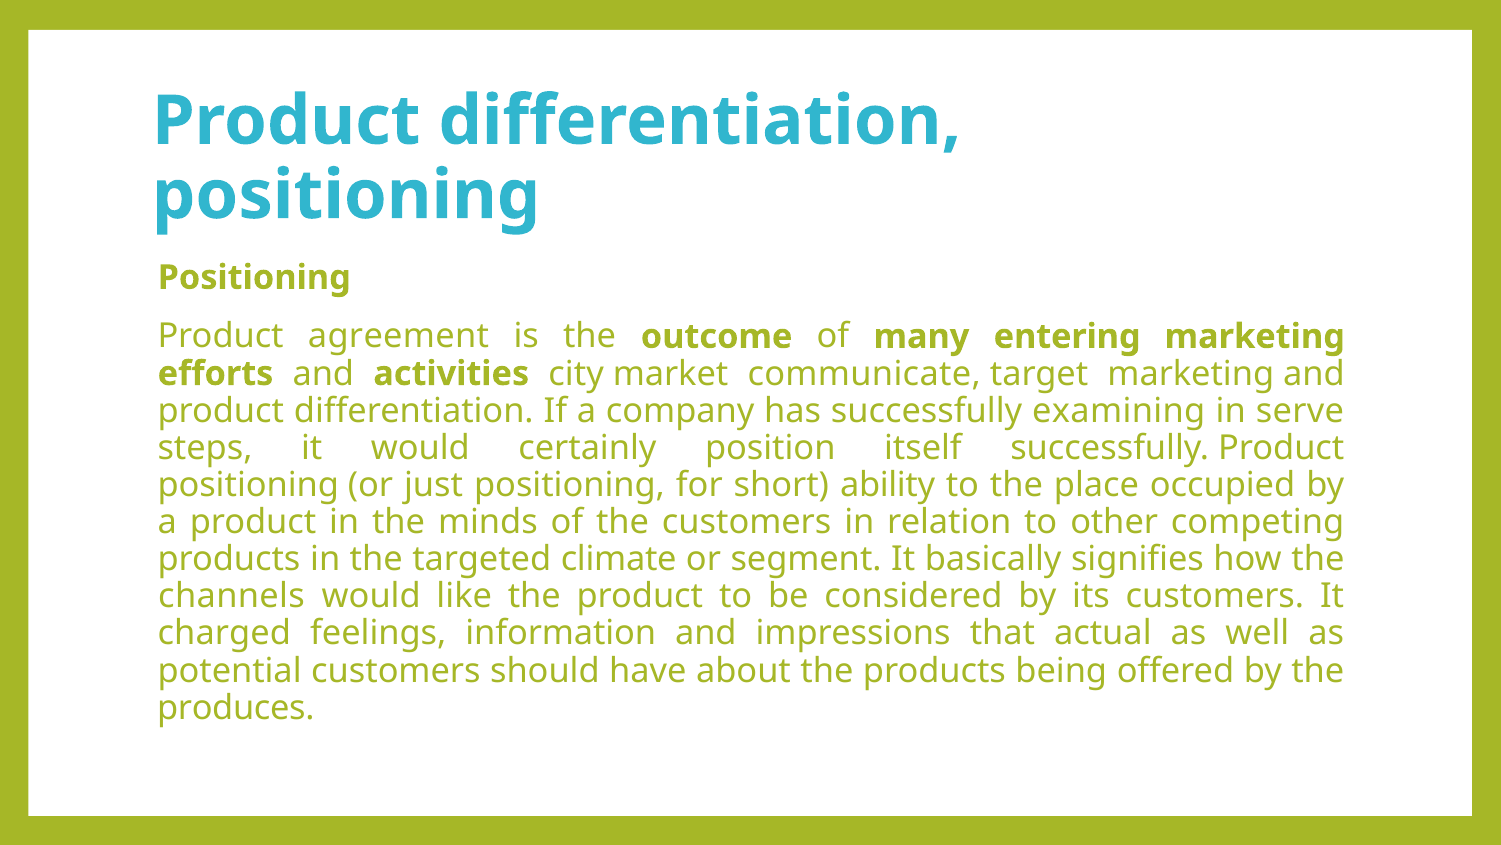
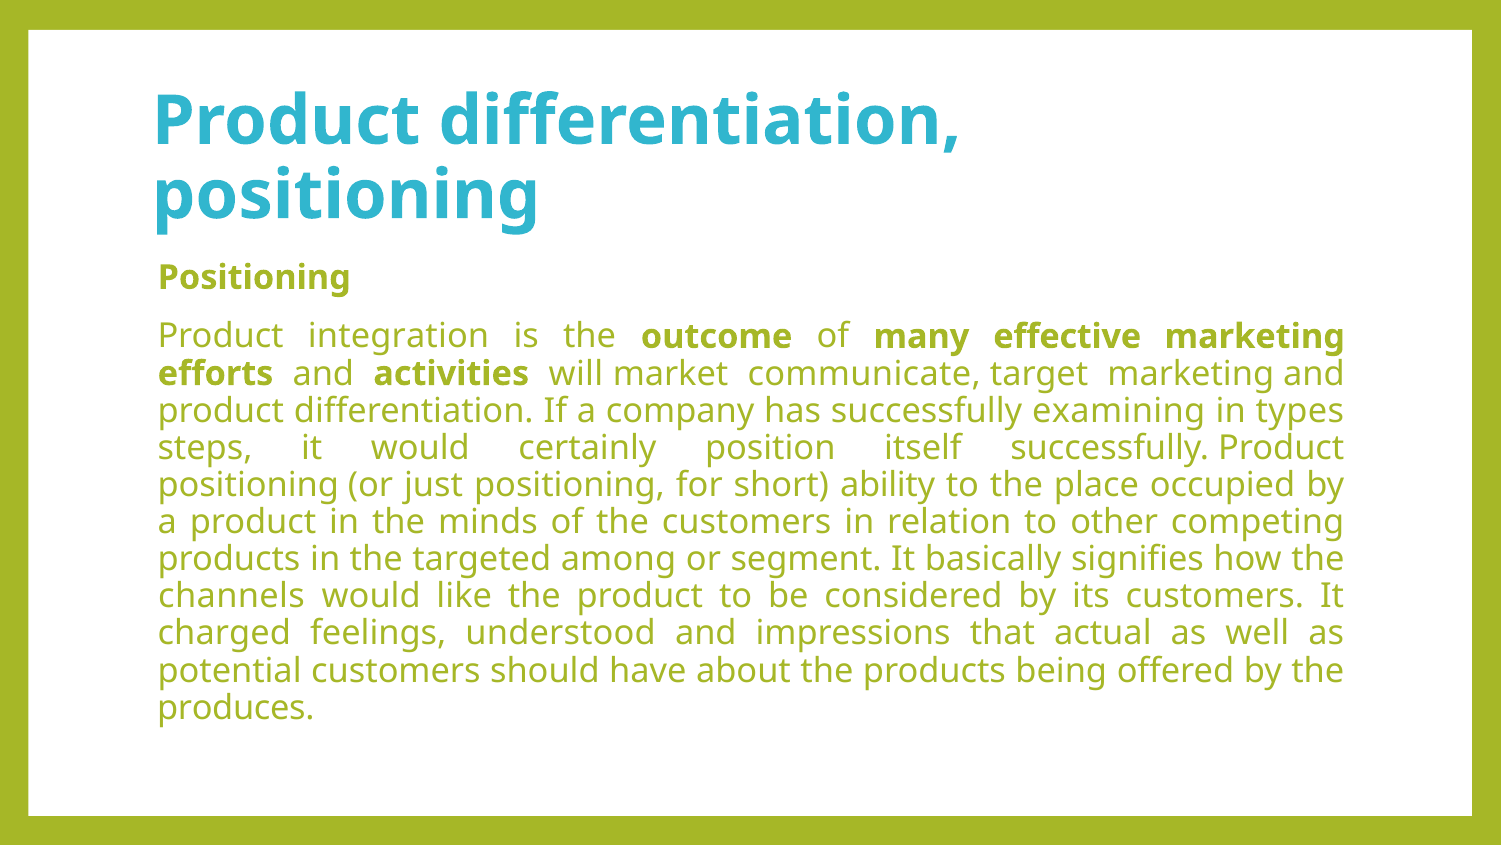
agreement: agreement -> integration (399, 336)
entering: entering -> effective (1067, 336)
city: city -> will (576, 373)
serve: serve -> types (1300, 410)
climate: climate -> among (618, 559)
information: information -> understood (561, 633)
